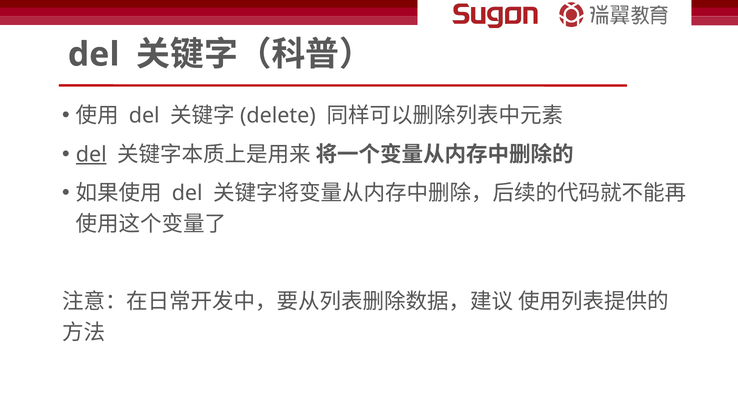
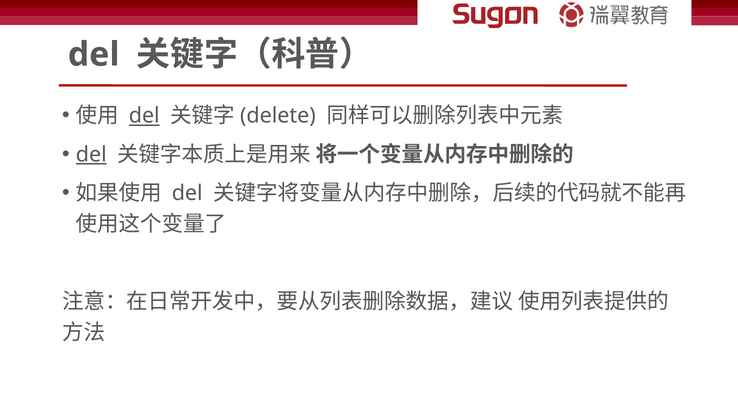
del underline: none -> present (144, 116)
